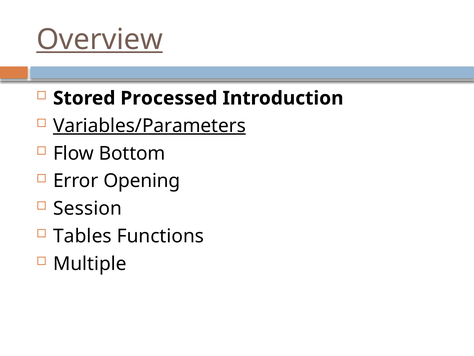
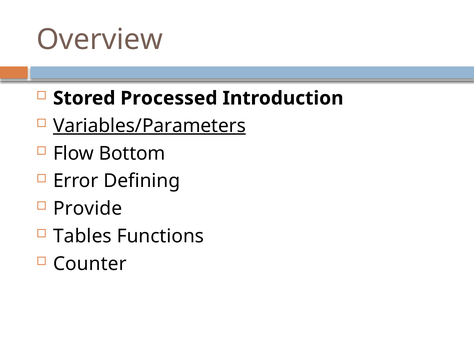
Overview underline: present -> none (100, 40)
Opening: Opening -> Defining (142, 181)
Session: Session -> Provide (88, 208)
Multiple: Multiple -> Counter (90, 263)
